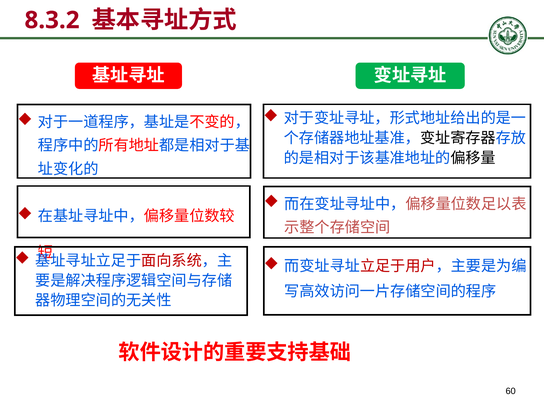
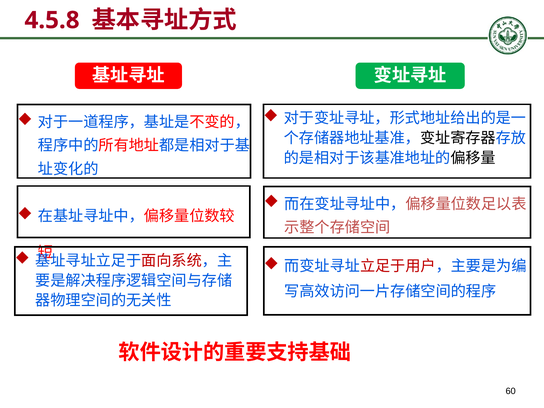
8.3.2: 8.3.2 -> 4.5.8 (52, 20)
